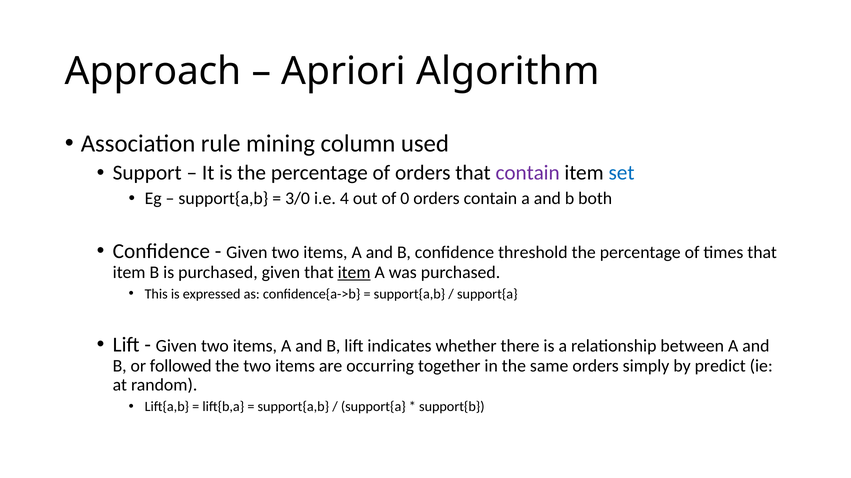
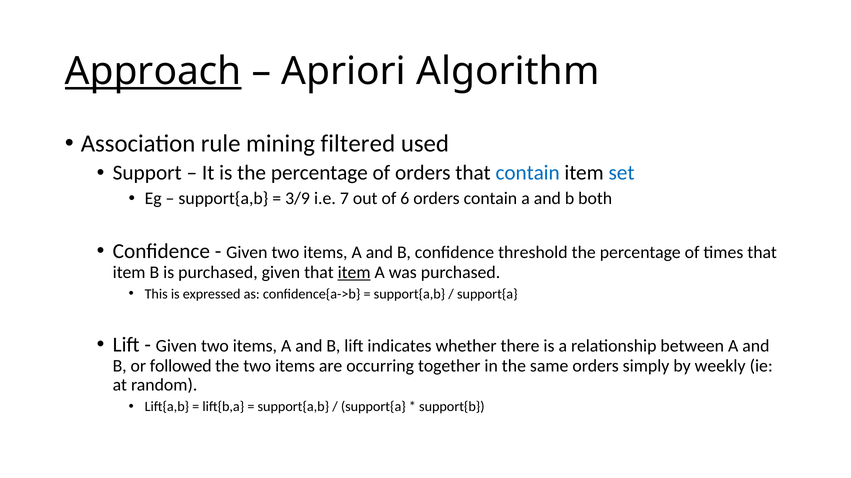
Approach underline: none -> present (153, 71)
column: column -> filtered (358, 144)
contain colour: purple -> blue (528, 173)
3/0: 3/0 -> 3/9 (298, 199)
4: 4 -> 7 (344, 199)
0: 0 -> 6 (405, 199)
predict: predict -> weekly (720, 366)
